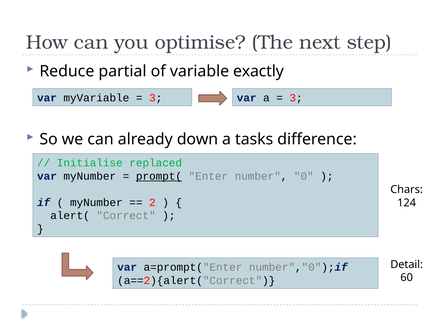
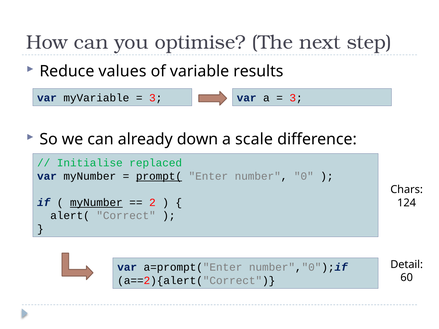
partial: partial -> values (122, 71)
exactly: exactly -> results (258, 71)
tasks: tasks -> scale (254, 139)
myNumber underline: none -> present (96, 203)
